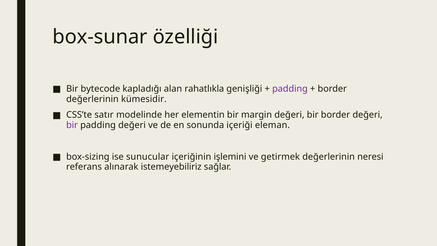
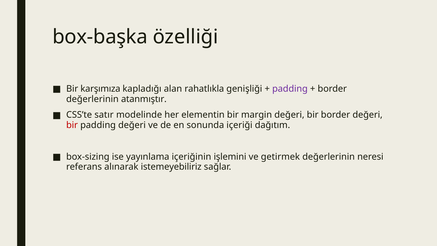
box-sunar: box-sunar -> box-başka (100, 37)
bytecode: bytecode -> karşımıza (100, 89)
kümesidir: kümesidir -> atanmıştır (144, 99)
bir colour: purple -> red (72, 125)
eleman: eleman -> dağıtım (272, 125)
sunucular: sunucular -> yayınlama (148, 157)
